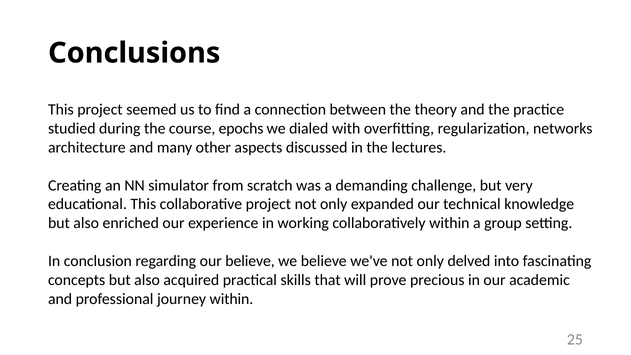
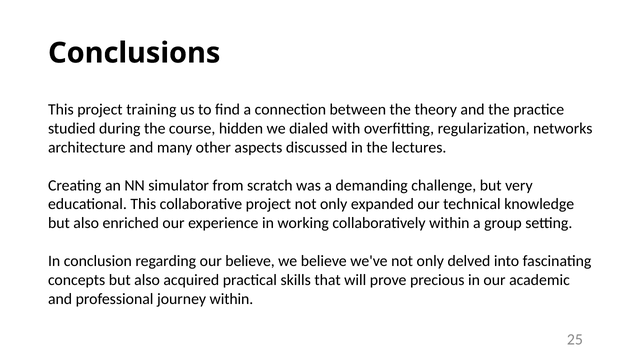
seemed: seemed -> training (151, 110)
epochs: epochs -> hidden (241, 128)
